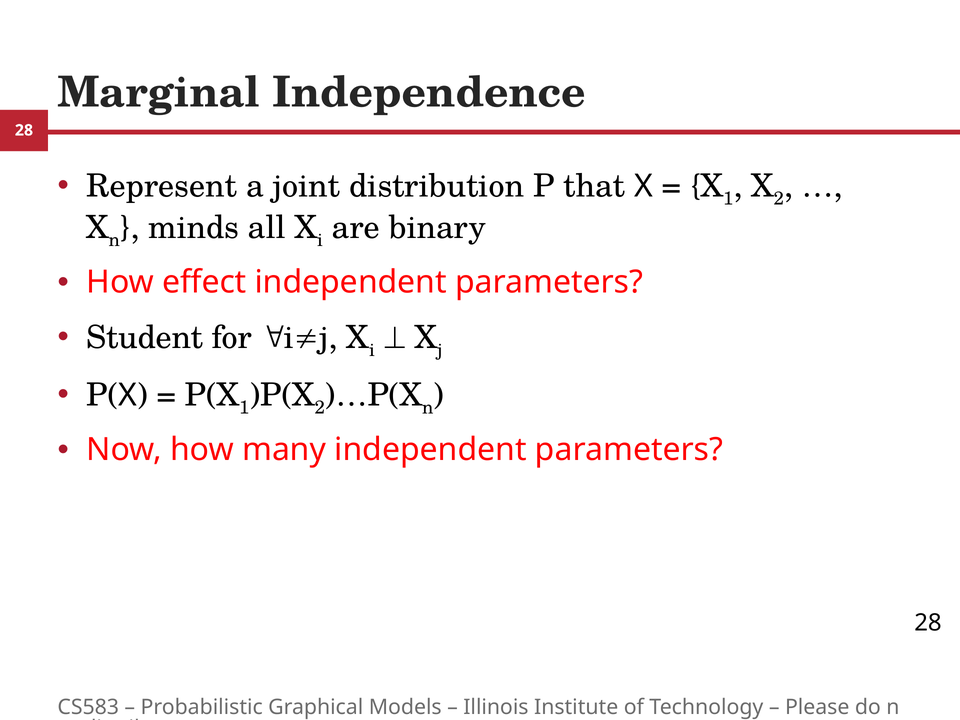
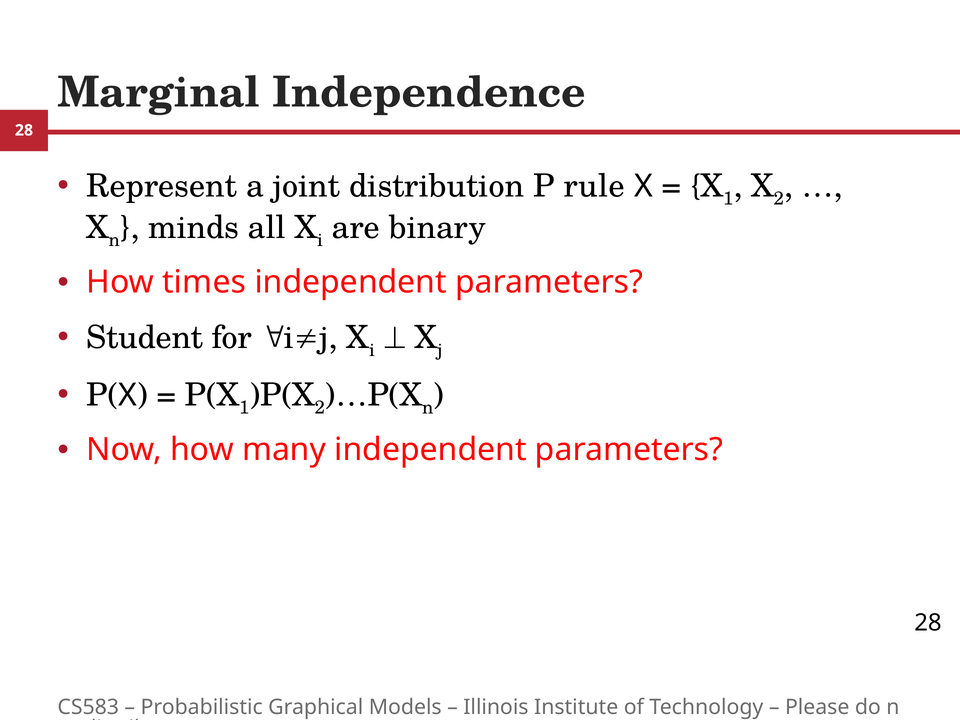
that: that -> rule (594, 186)
effect: effect -> times (204, 282)
